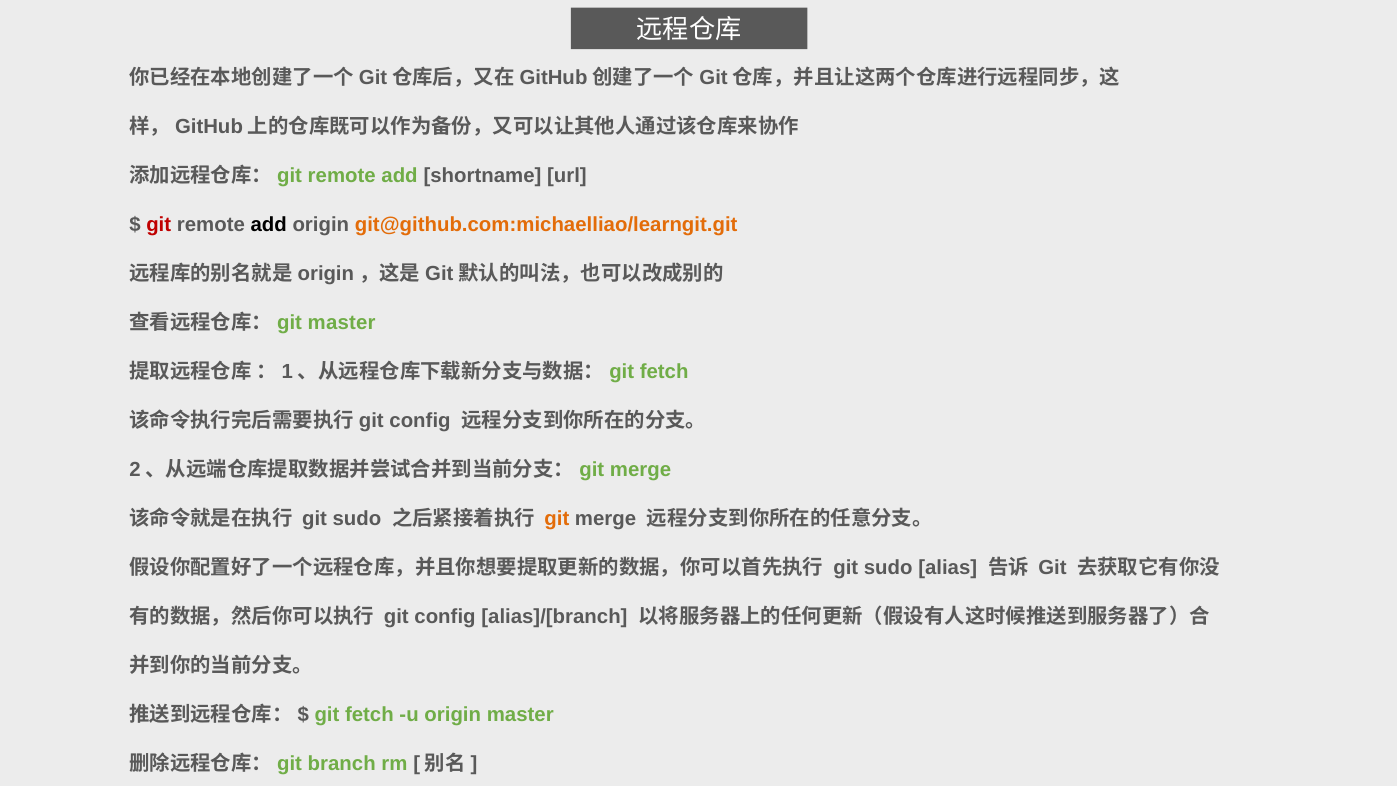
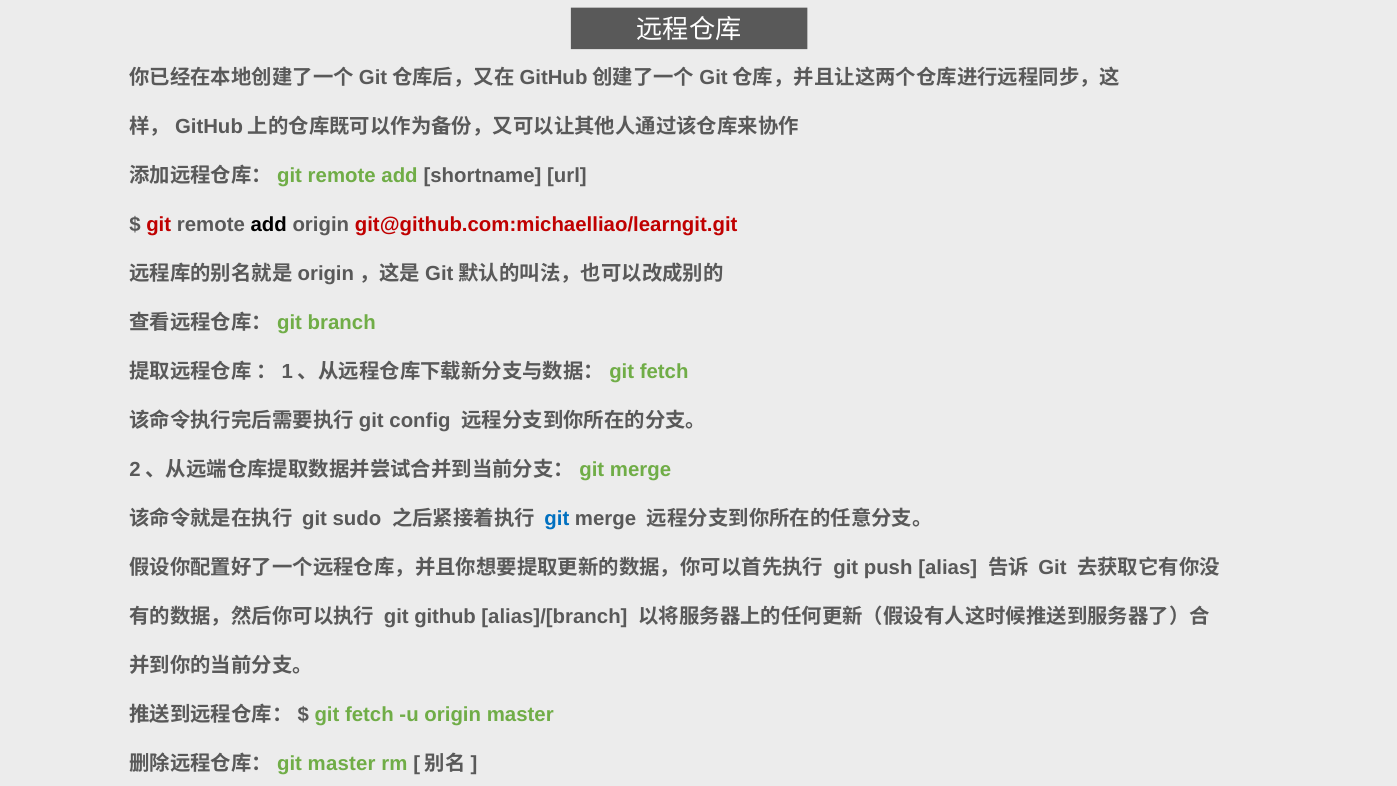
git@github.com:michaelliao/learngit.git colour: orange -> red (546, 225)
master: master -> branch (342, 323)
git colour: orange -> blue (557, 519)
sudo: sudo -> push (888, 567)
config: config -> github (445, 616)
branch: branch -> master (342, 763)
